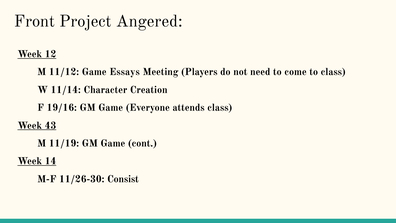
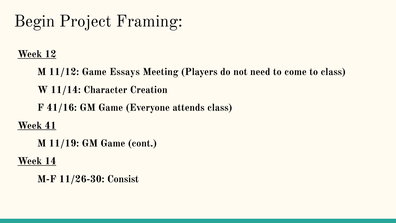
Front: Front -> Begin (35, 21)
Angered: Angered -> Framing (149, 21)
19/16: 19/16 -> 41/16 (62, 108)
43: 43 -> 41 (51, 125)
